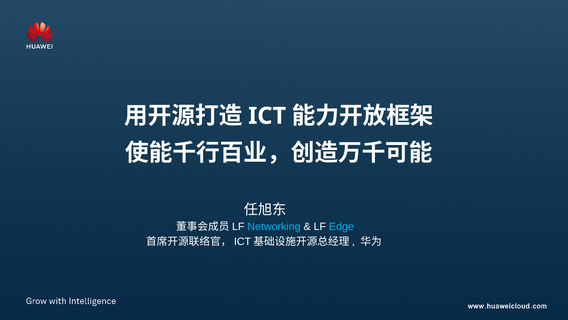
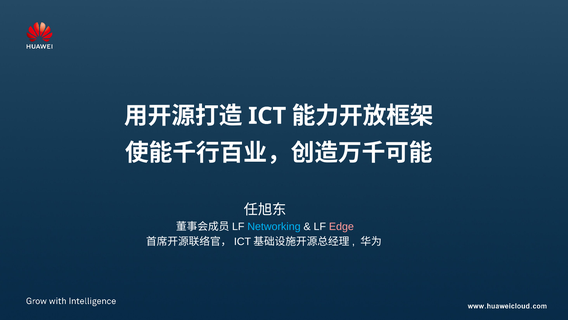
Edge colour: light blue -> pink (341, 226)
